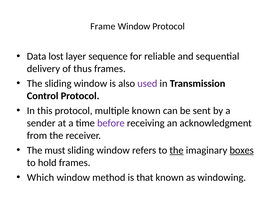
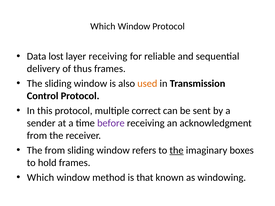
Frame: Frame -> Which (103, 26)
layer sequence: sequence -> receiving (108, 56)
used colour: purple -> orange (147, 84)
multiple known: known -> correct (146, 111)
The must: must -> from (55, 150)
boxes underline: present -> none (242, 150)
